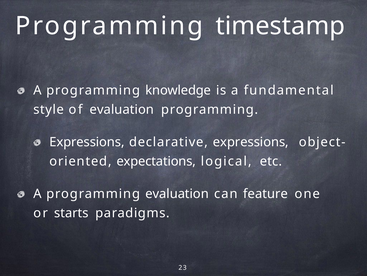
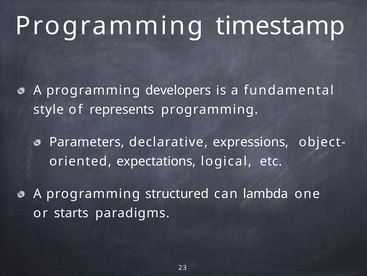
knowledge: knowledge -> developers (178, 90)
of evaluation: evaluation -> represents (122, 109)
Expressions: Expressions -> Parameters (87, 142)
programming evaluation: evaluation -> structured (177, 193)
feature: feature -> lambda (266, 193)
